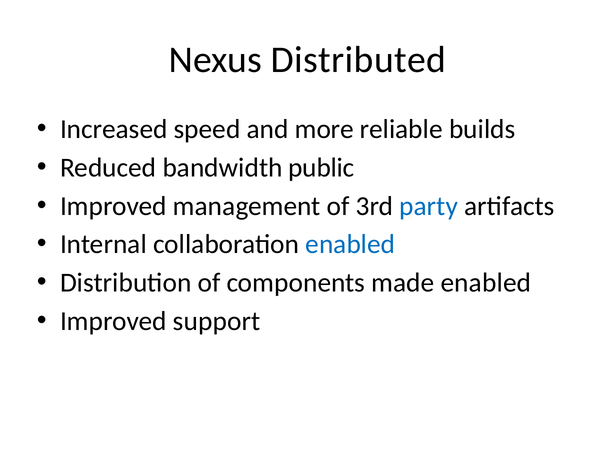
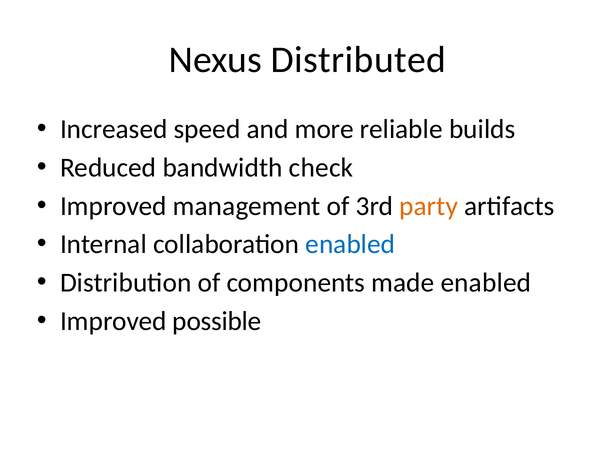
public: public -> check (321, 168)
party colour: blue -> orange (429, 206)
support: support -> possible (217, 321)
